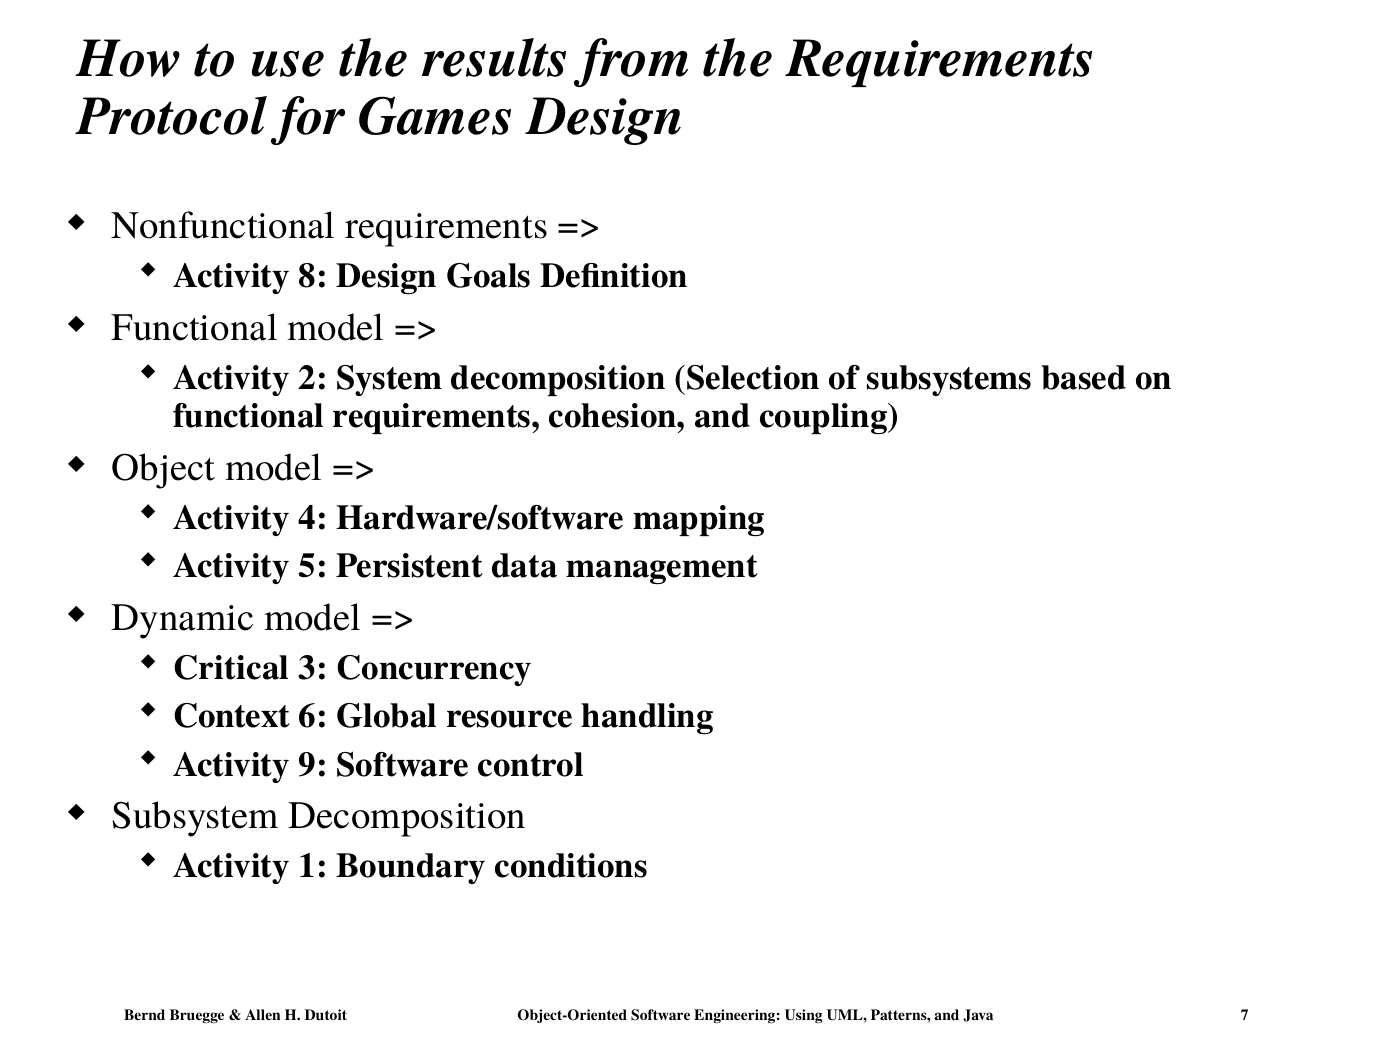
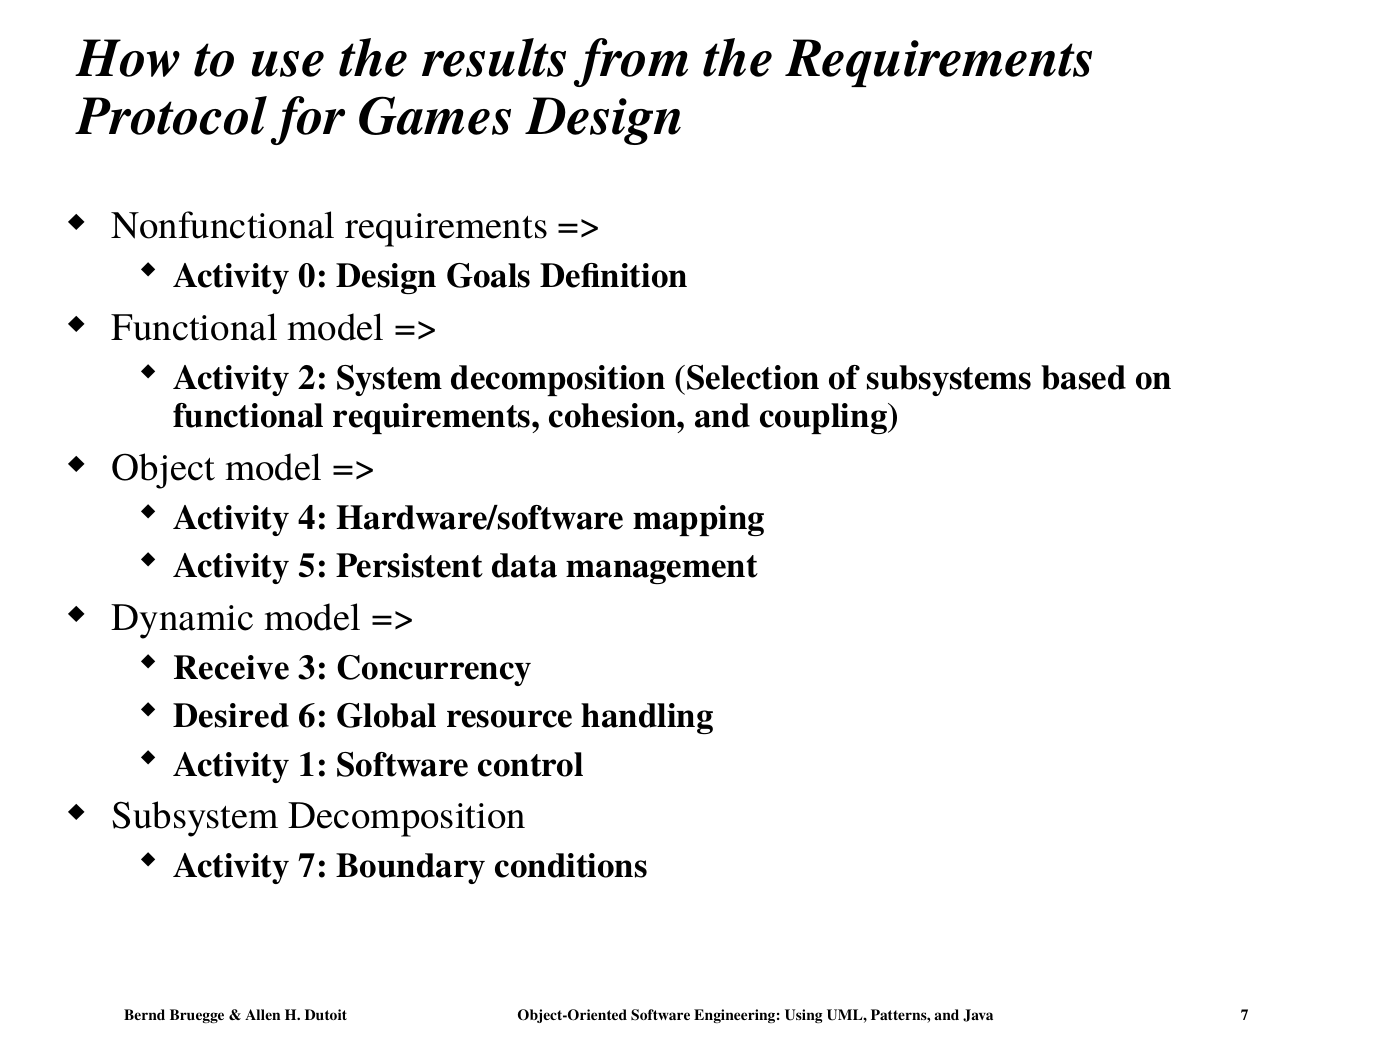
8: 8 -> 0 (313, 276)
Critical: Critical -> Receive (231, 668)
Context: Context -> Desired (231, 716)
9: 9 -> 1 (313, 764)
Activity 1: 1 -> 7 (313, 866)
